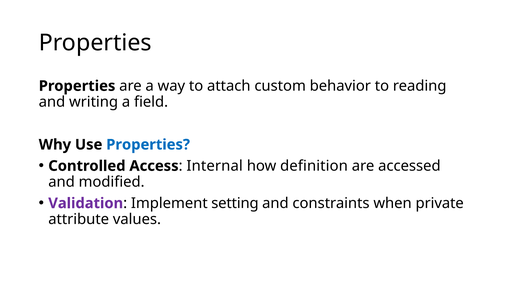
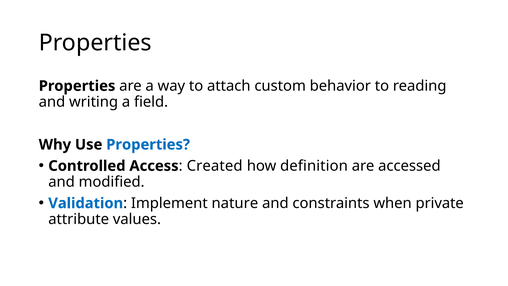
Internal: Internal -> Created (215, 166)
Validation colour: purple -> blue (86, 203)
setting: setting -> nature (235, 203)
